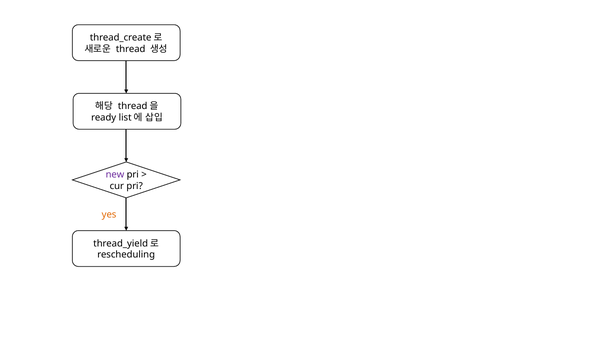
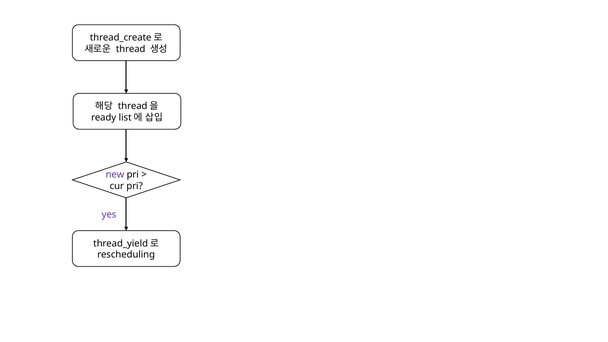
yes colour: orange -> purple (109, 215)
